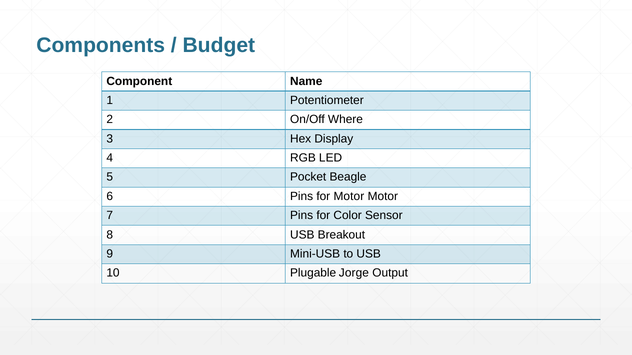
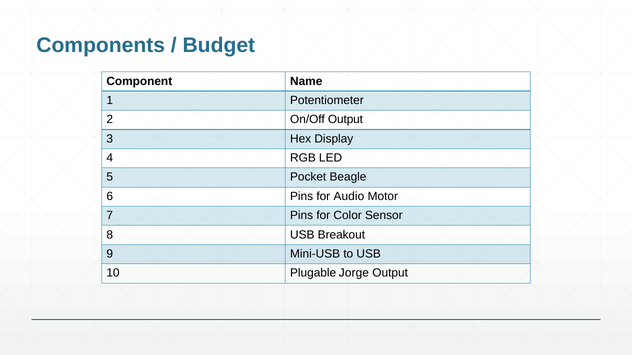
On/Off Where: Where -> Output (346, 120)
for Motor: Motor -> Audio (349, 197)
